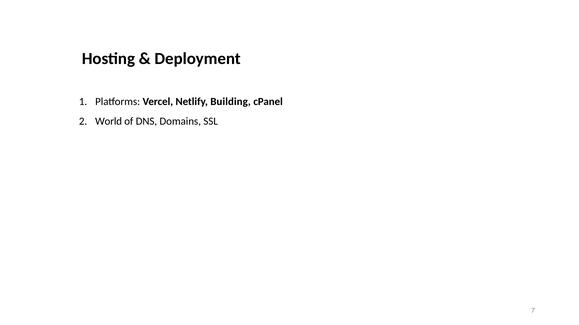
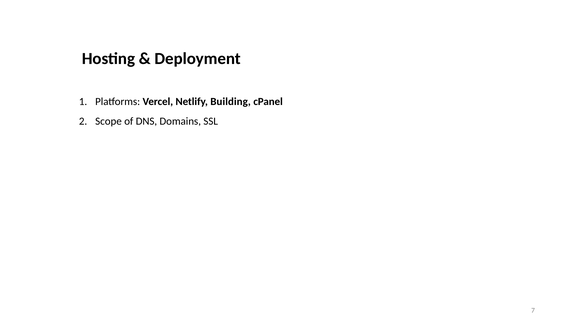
World: World -> Scope (108, 121)
